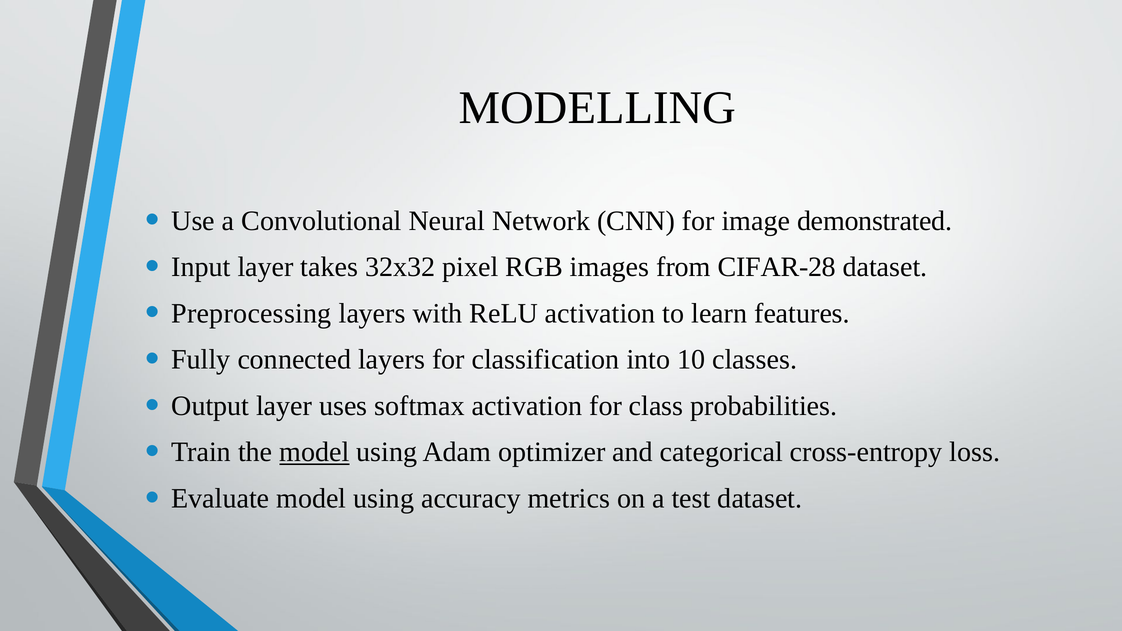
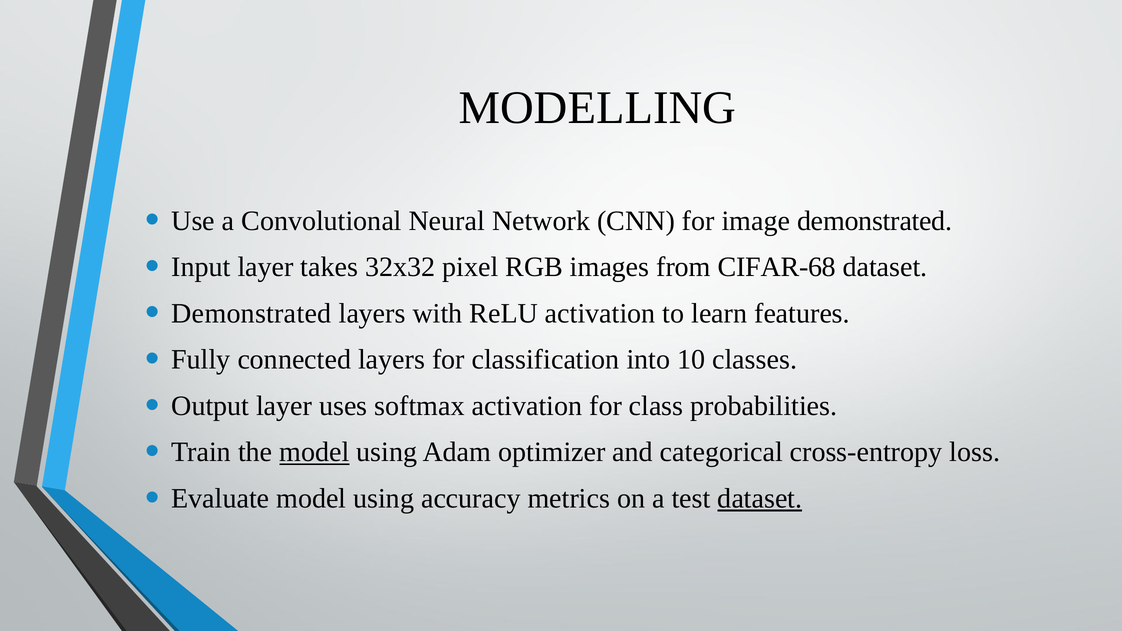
CIFAR-28: CIFAR-28 -> CIFAR-68 (777, 267)
Preprocessing: Preprocessing -> Demonstrated (251, 313)
dataset underline: none -> present (760, 499)
